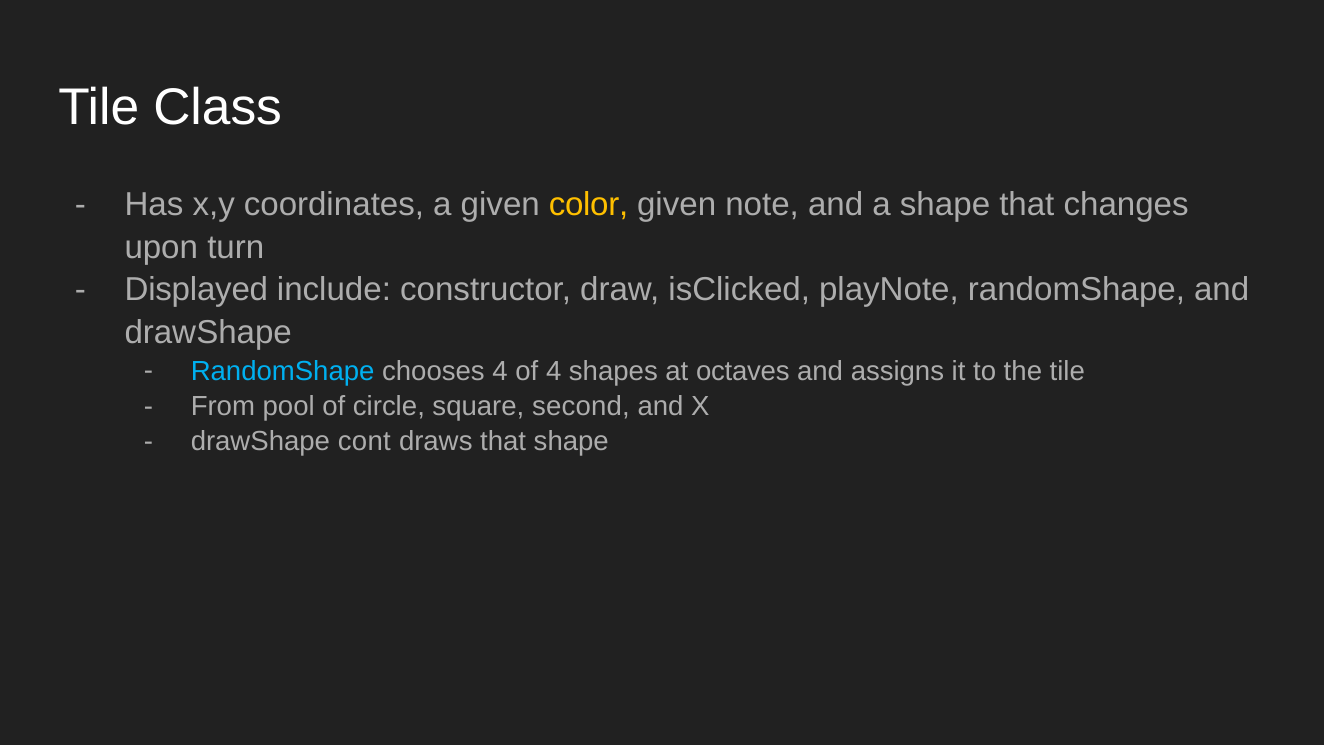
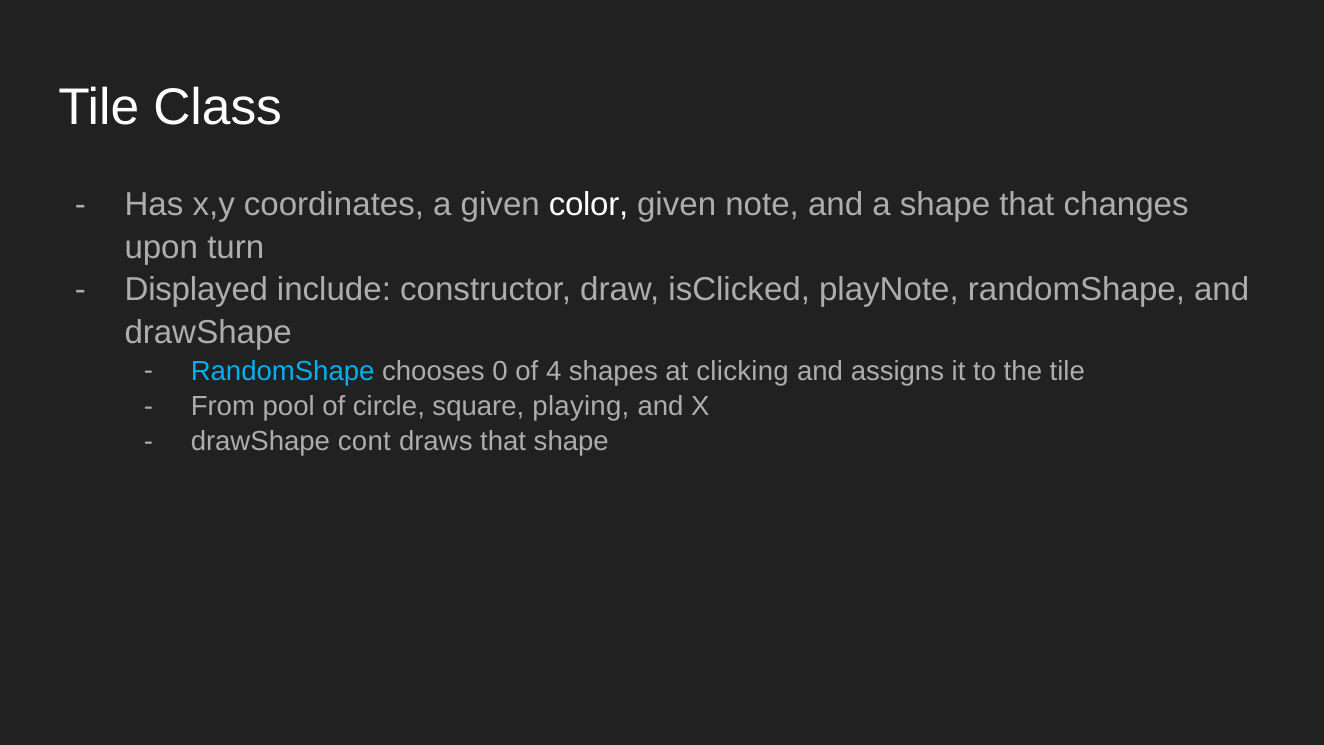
color colour: yellow -> white (589, 205)
chooses 4: 4 -> 0 (500, 371)
octaves: octaves -> clicking (743, 371)
second: second -> playing (581, 406)
